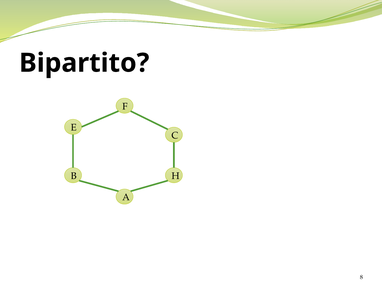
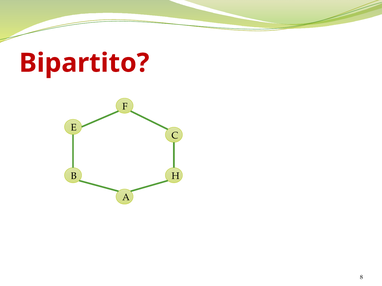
Bipartito colour: black -> red (84, 63)
